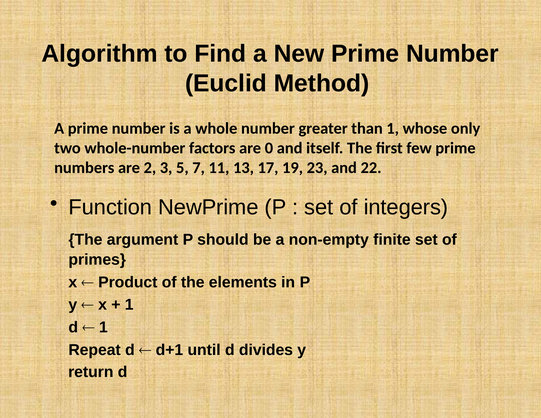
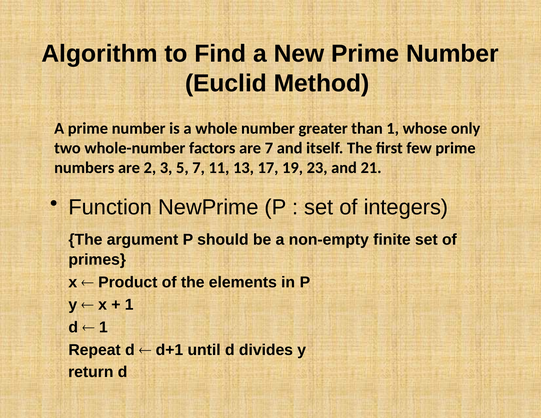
are 0: 0 -> 7 (269, 148)
22: 22 -> 21 (371, 168)
